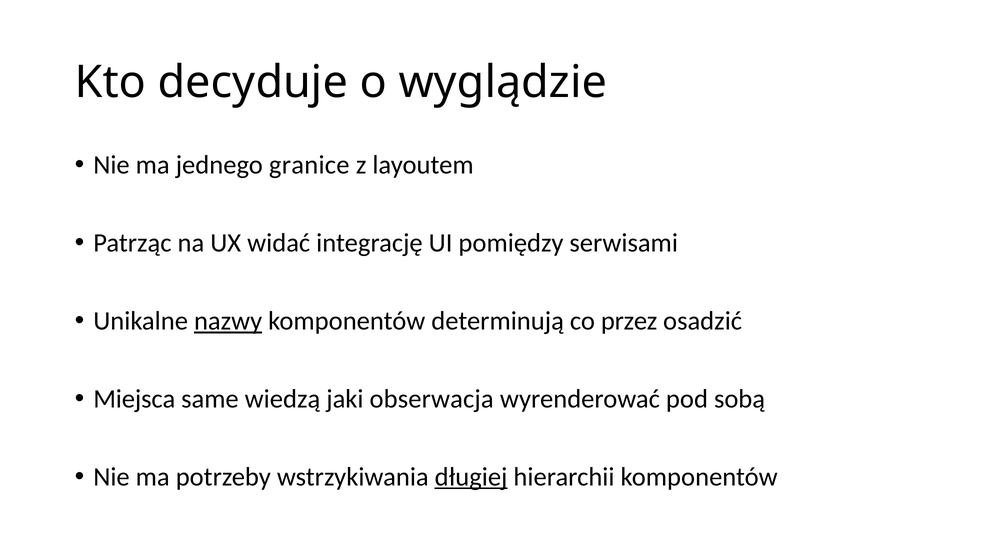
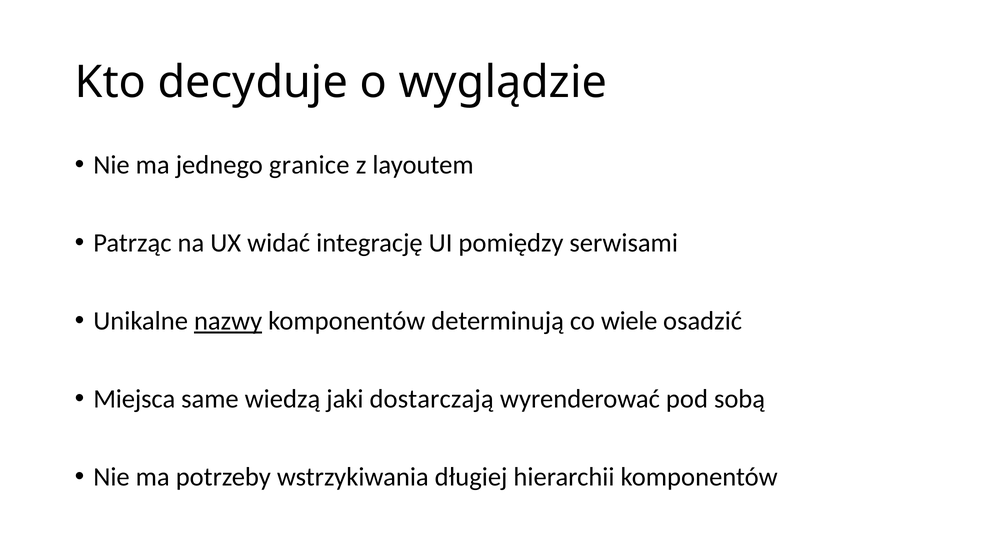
przez: przez -> wiele (629, 321)
obserwacja: obserwacja -> dostarczają (432, 399)
długiej underline: present -> none (471, 476)
